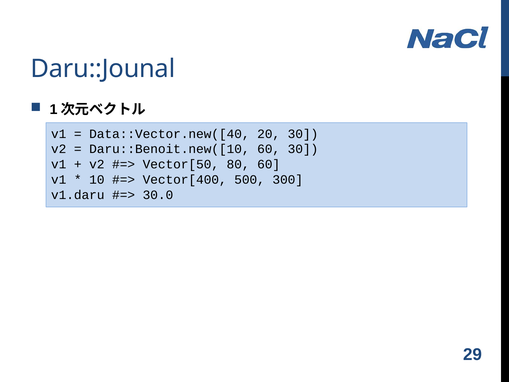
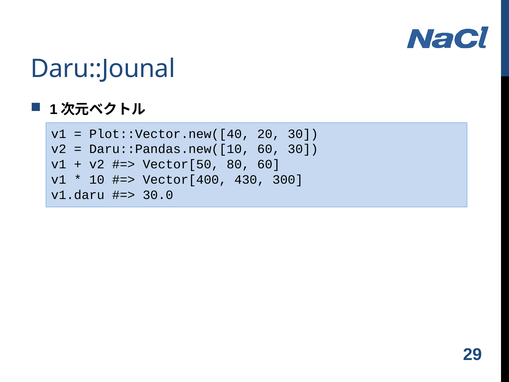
Data::Vector.new([40: Data::Vector.new([40 -> Plot::Vector.new([40 (169, 134)
Daru::Benoit.new([10: Daru::Benoit.new([10 -> Daru::Pandas.new([10 (169, 149)
500: 500 -> 430 (250, 180)
